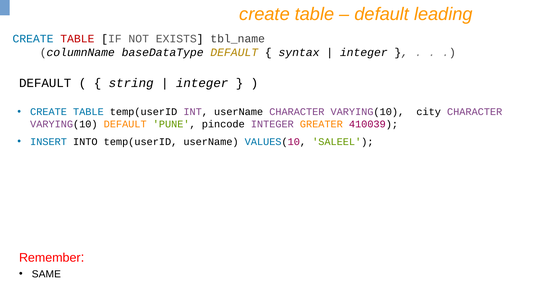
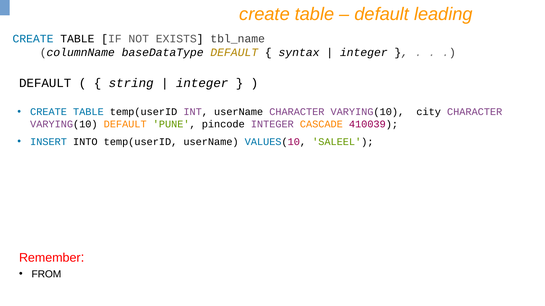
TABLE colour: red -> black (77, 39)
GREATER: GREATER -> CASCADE (321, 124)
SAME: SAME -> FROM (46, 275)
